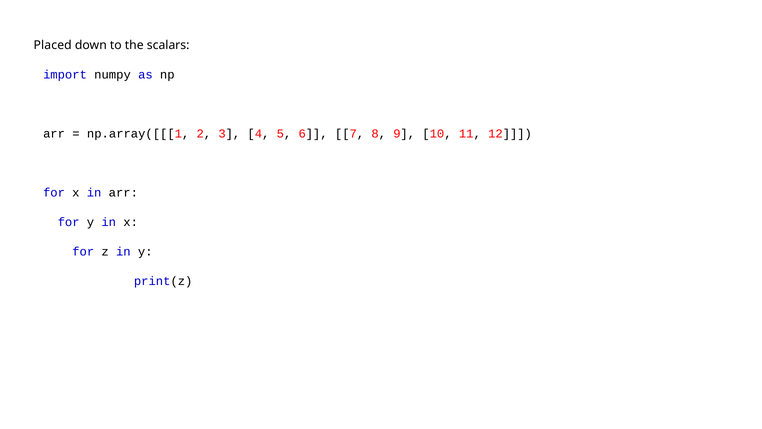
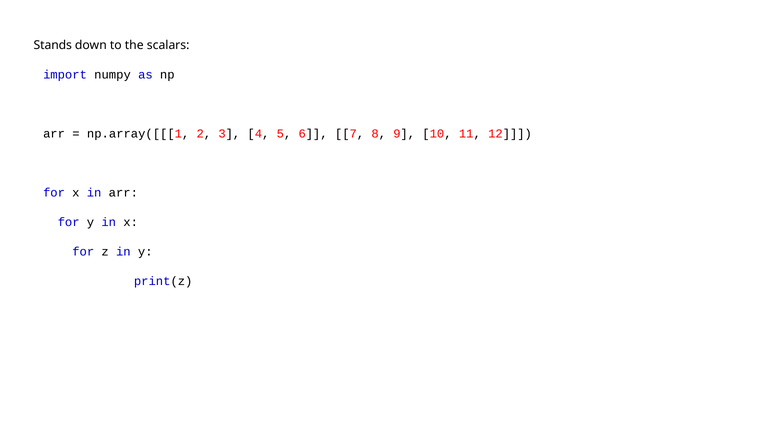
Placed: Placed -> Stands (53, 45)
